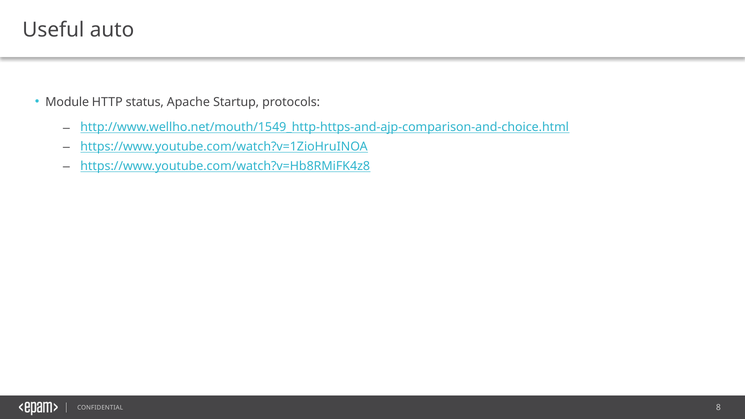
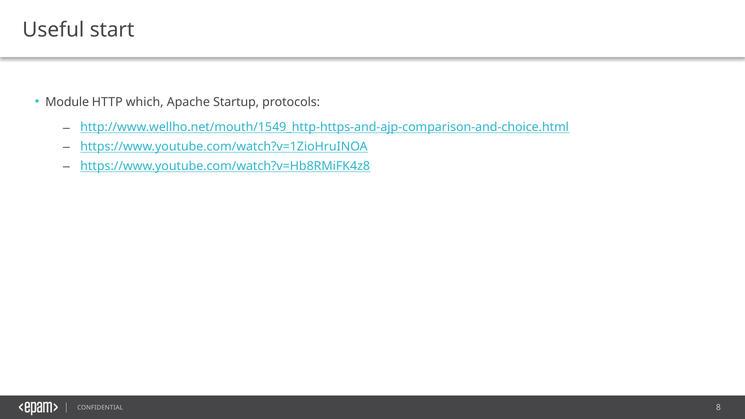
auto: auto -> start (112, 30)
status: status -> which (145, 102)
